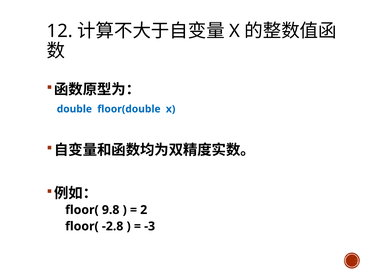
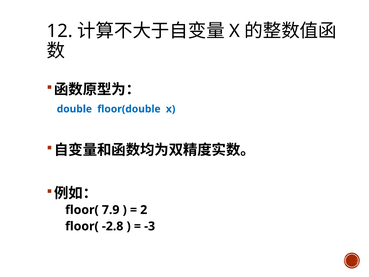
9.8: 9.8 -> 7.9 (111, 210)
